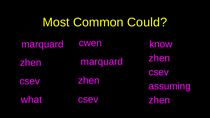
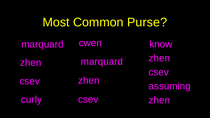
Could: Could -> Purse (147, 22)
what: what -> curly (31, 100)
